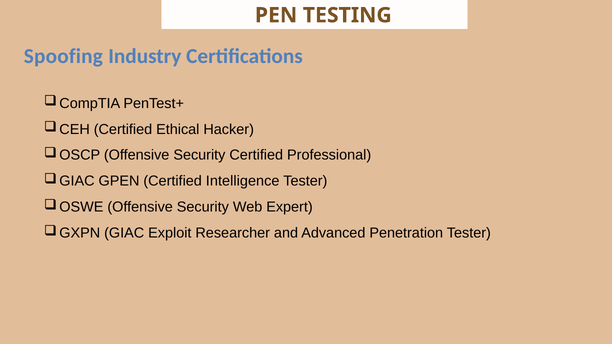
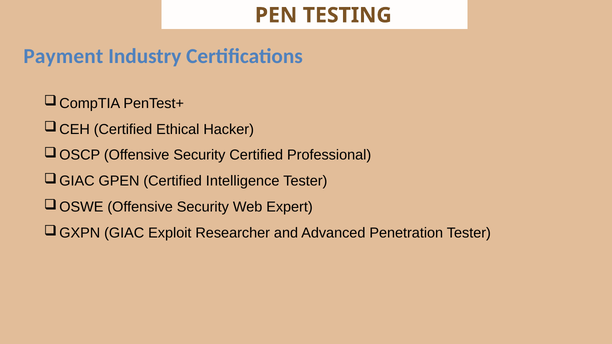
Spoofing: Spoofing -> Payment (63, 56)
